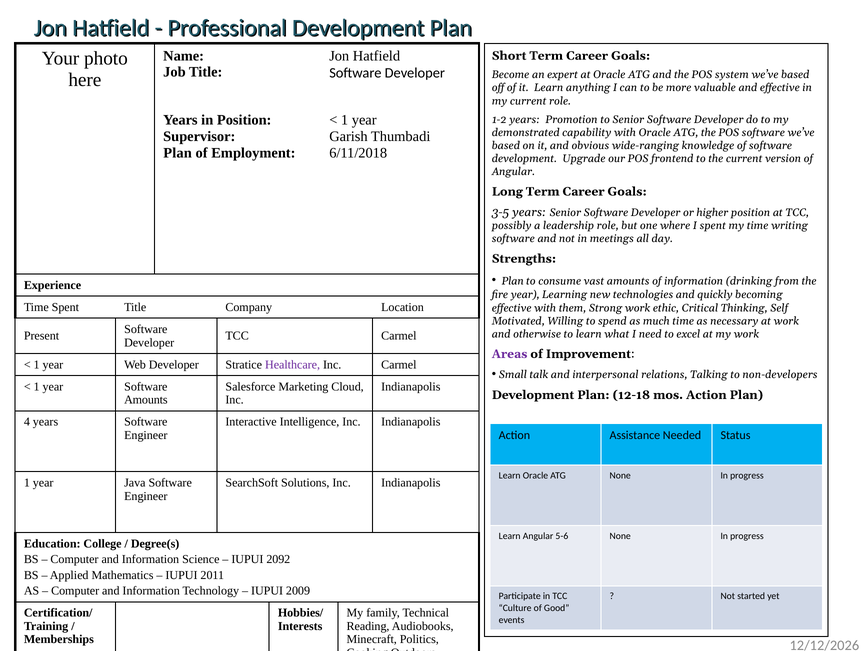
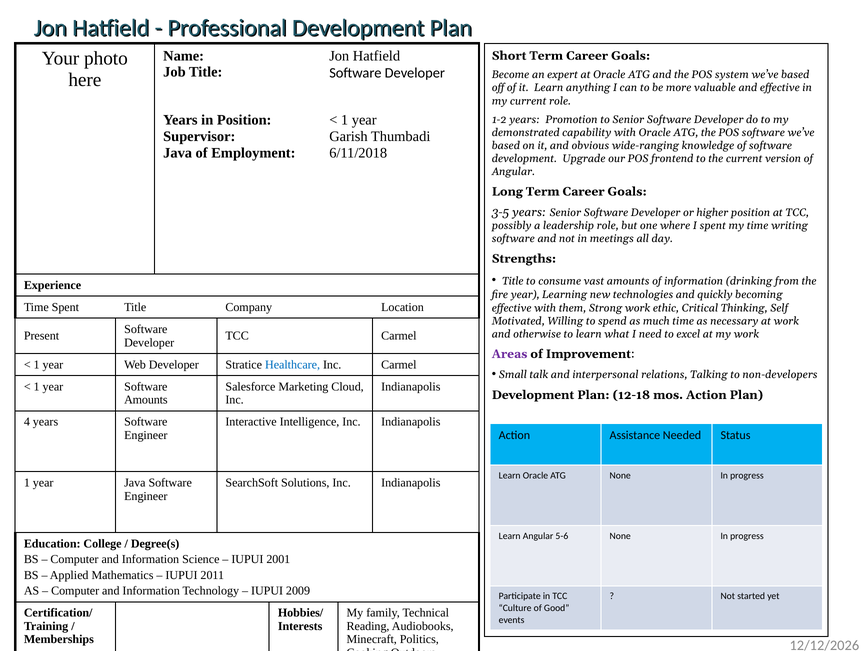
Plan: Plan -> Java (178, 153)
Plan: Plan -> Title (513, 281)
Healthcare colour: purple -> blue (293, 365)
2092: 2092 -> 2001 (278, 559)
